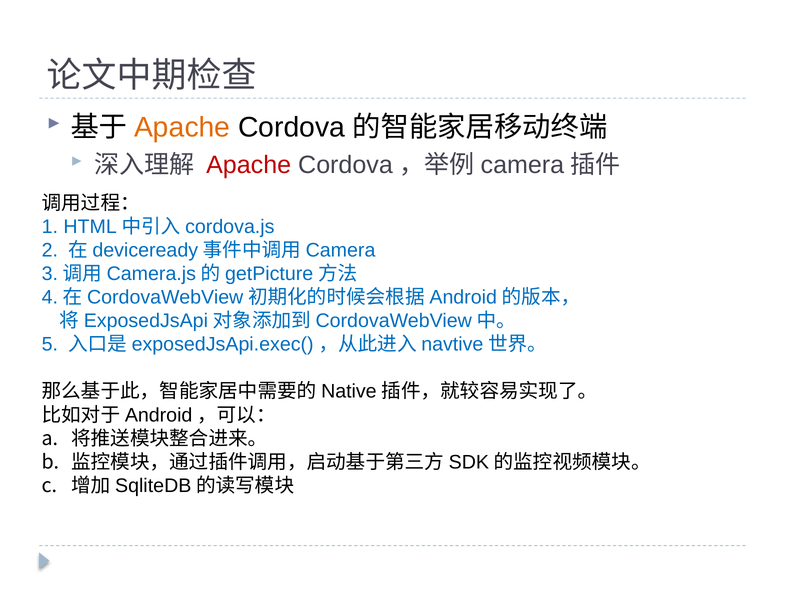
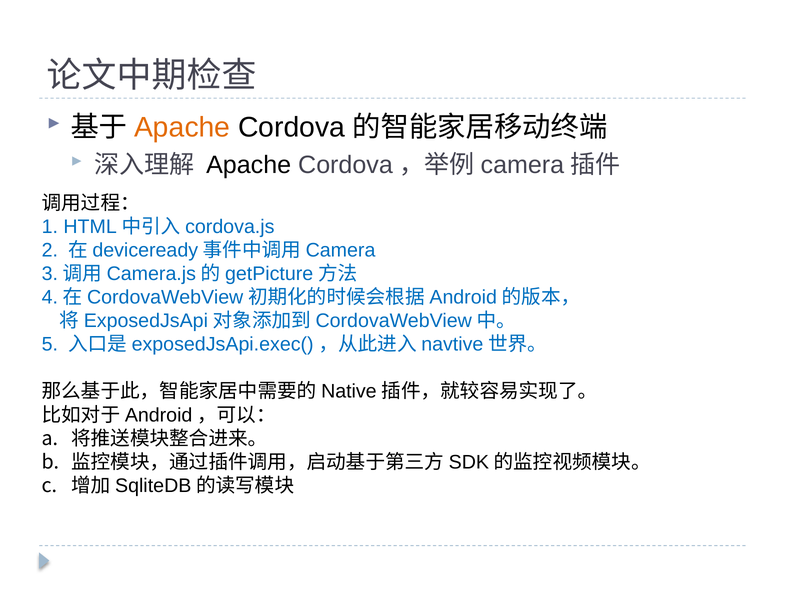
Apache colour: red -> black (249, 165)
